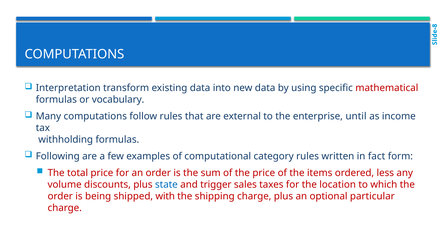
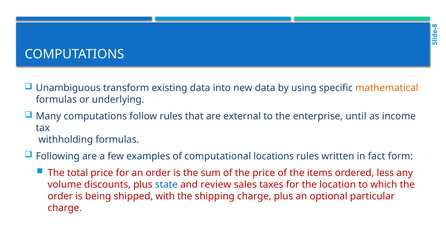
Interpretation: Interpretation -> Unambiguous (68, 88)
mathematical colour: red -> orange (387, 88)
vocabulary: vocabulary -> underlying (118, 100)
category: category -> locations (274, 156)
trigger: trigger -> review (216, 184)
